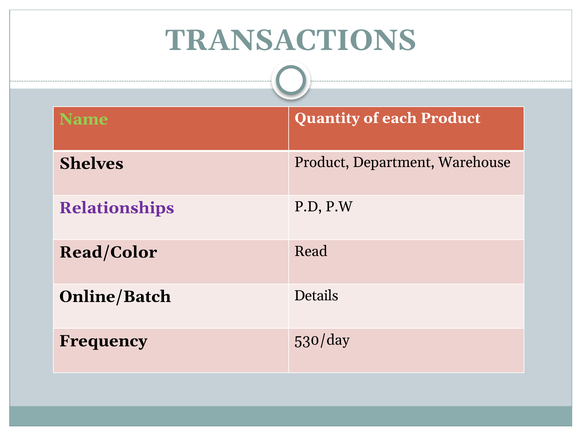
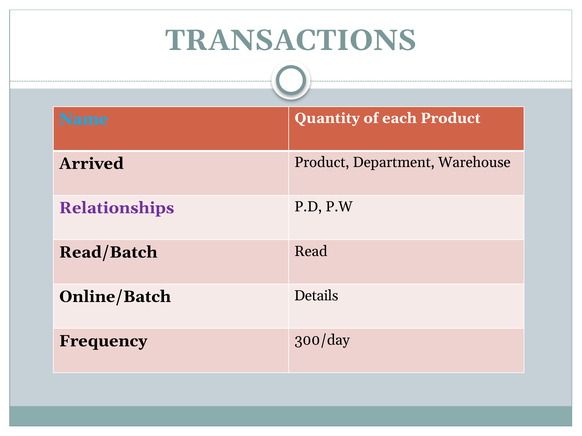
Name colour: light green -> light blue (84, 119)
Shelves: Shelves -> Arrived (91, 164)
Read/Color: Read/Color -> Read/Batch (108, 253)
530/day: 530/day -> 300/day (322, 340)
